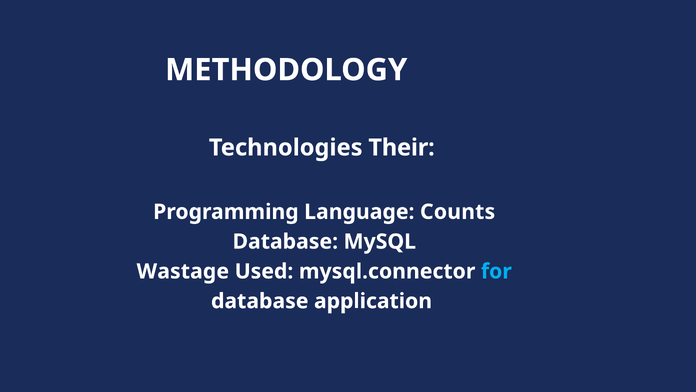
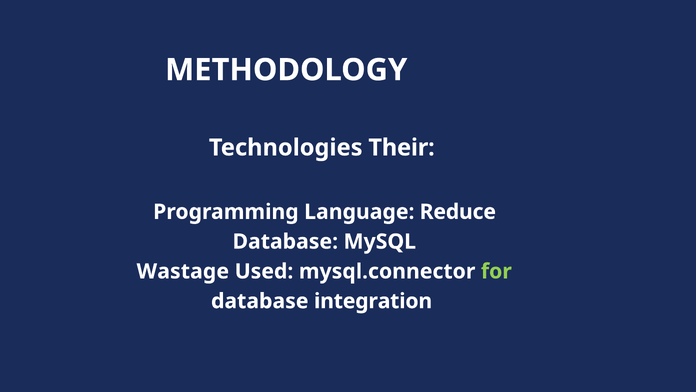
Counts: Counts -> Reduce (458, 212)
for colour: light blue -> light green (496, 271)
application: application -> integration (373, 301)
